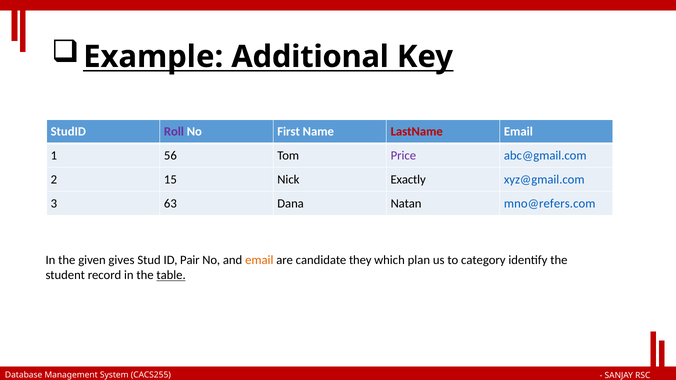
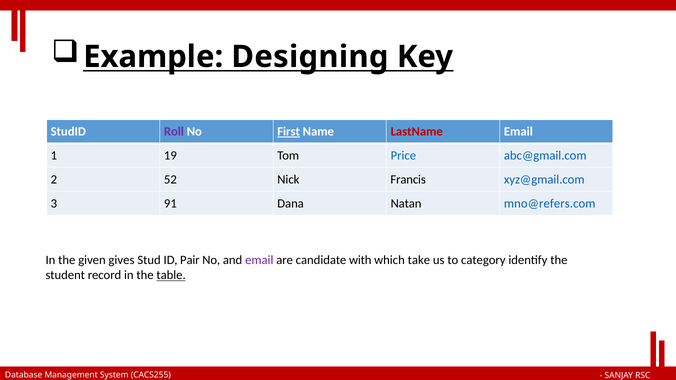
Additional: Additional -> Designing (310, 57)
First underline: none -> present (289, 132)
56: 56 -> 19 (170, 156)
Price colour: purple -> blue (403, 156)
15: 15 -> 52 (170, 180)
Exactly: Exactly -> Francis (408, 180)
63: 63 -> 91 (170, 203)
email colour: orange -> purple (259, 260)
they: they -> with (360, 260)
plan: plan -> take (419, 260)
